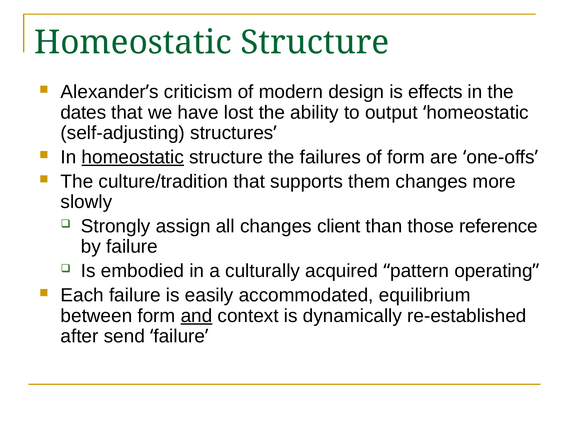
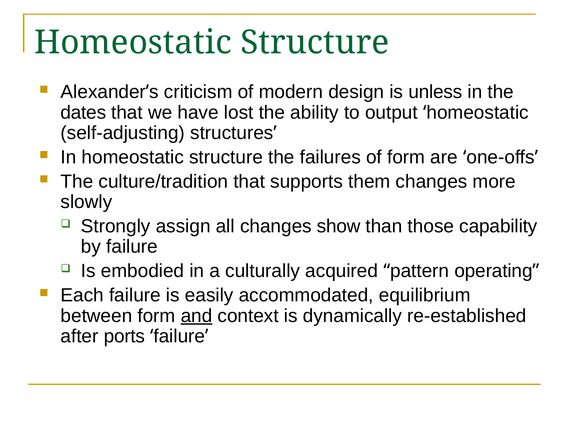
effects: effects -> unless (435, 92)
homeostatic underline: present -> none (133, 157)
client: client -> show (339, 226)
reference: reference -> capability (498, 226)
send: send -> ports (124, 336)
